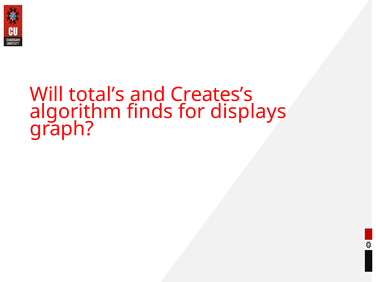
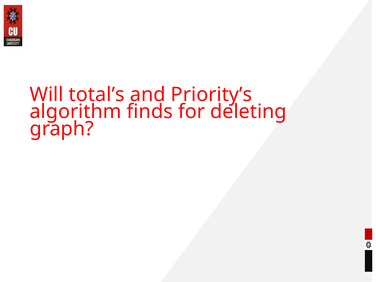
Creates’s: Creates’s -> Priority’s (211, 94)
displays: displays -> deleting (248, 112)
